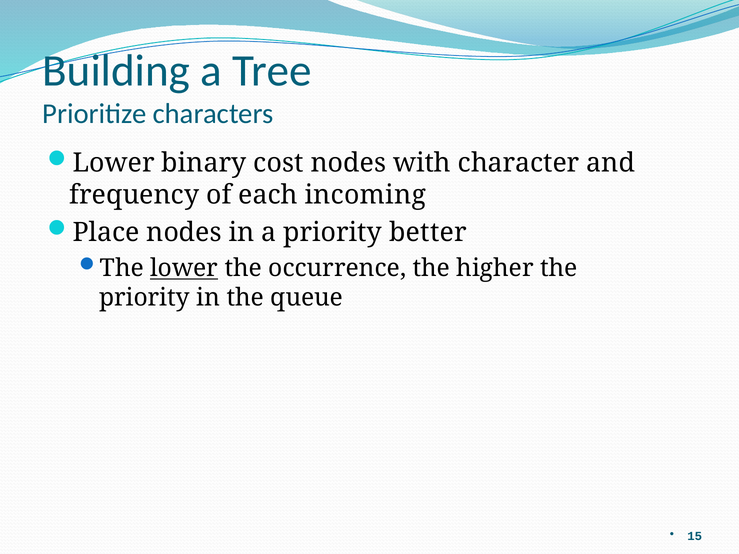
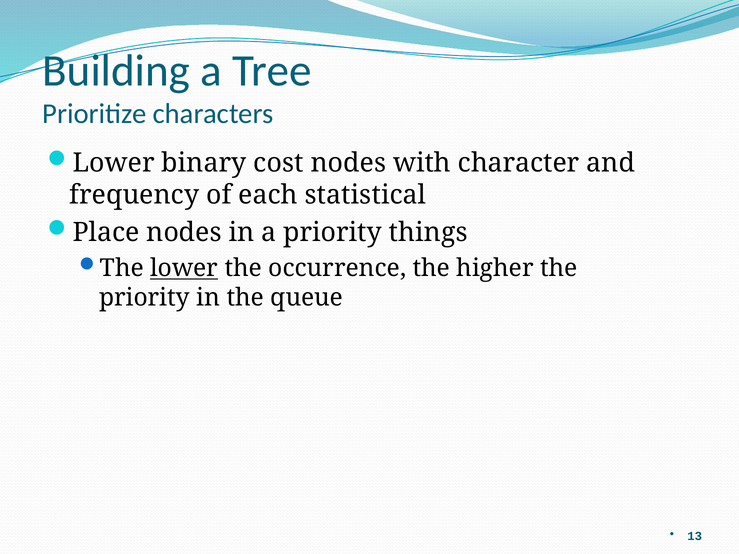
incoming: incoming -> statistical (365, 195)
better: better -> things (428, 232)
15: 15 -> 13 (695, 537)
